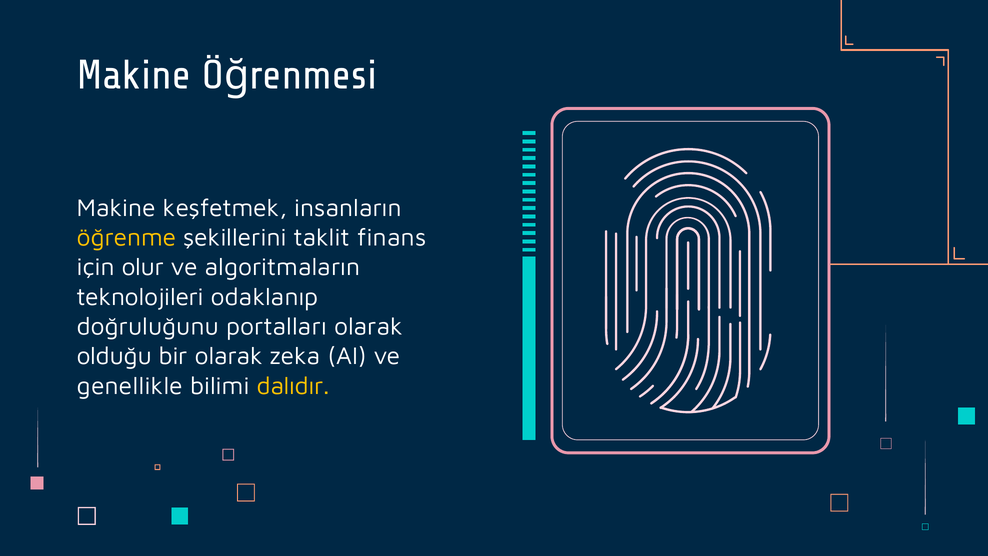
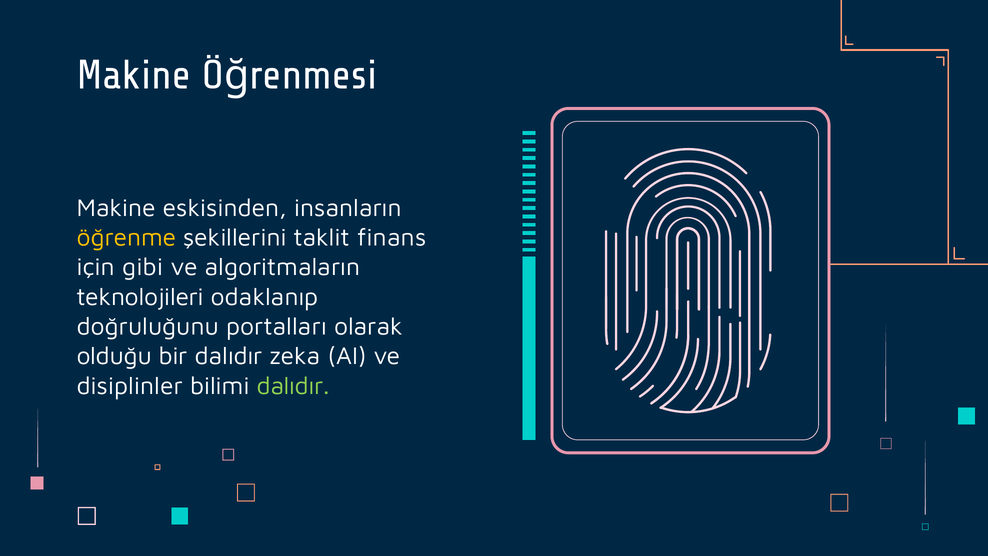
keşfetmek: keşfetmek -> eskisinden (225, 208)
olur: olur -> gibi (143, 267)
bir olarak: olarak -> dalıdır (229, 356)
genellikle: genellikle -> disiplinler (130, 386)
dalıdır colour: yellow -> light green (293, 386)
